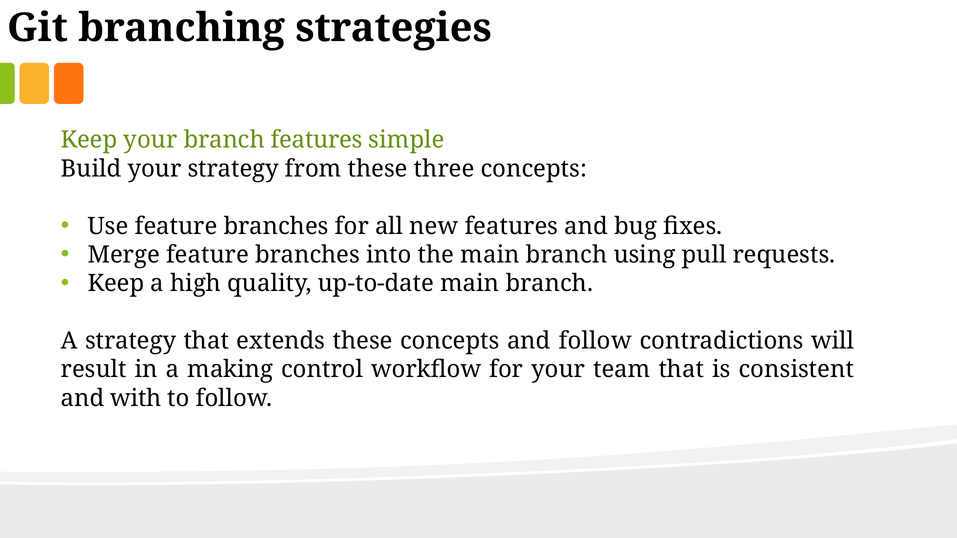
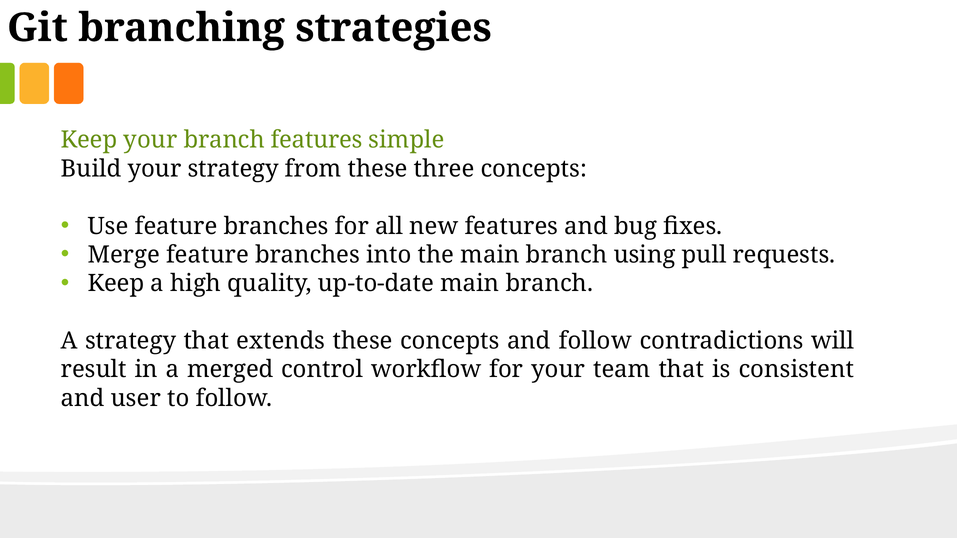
making: making -> merged (230, 370)
with: with -> user (136, 399)
